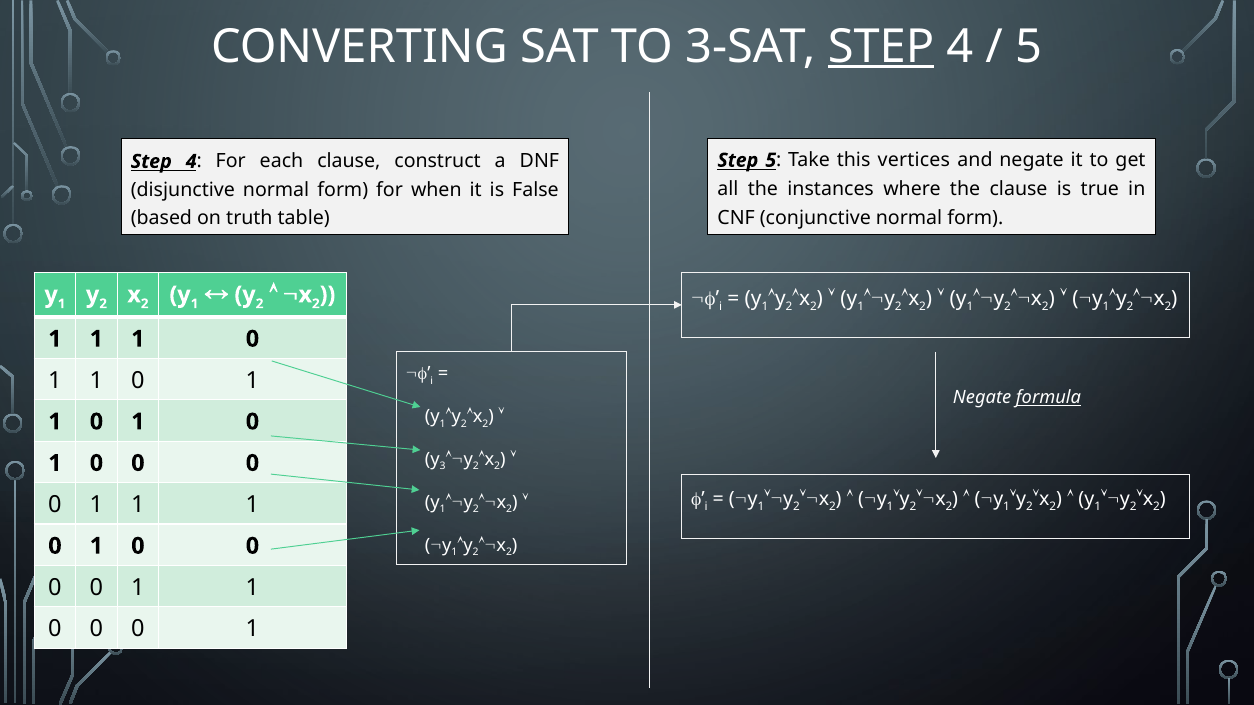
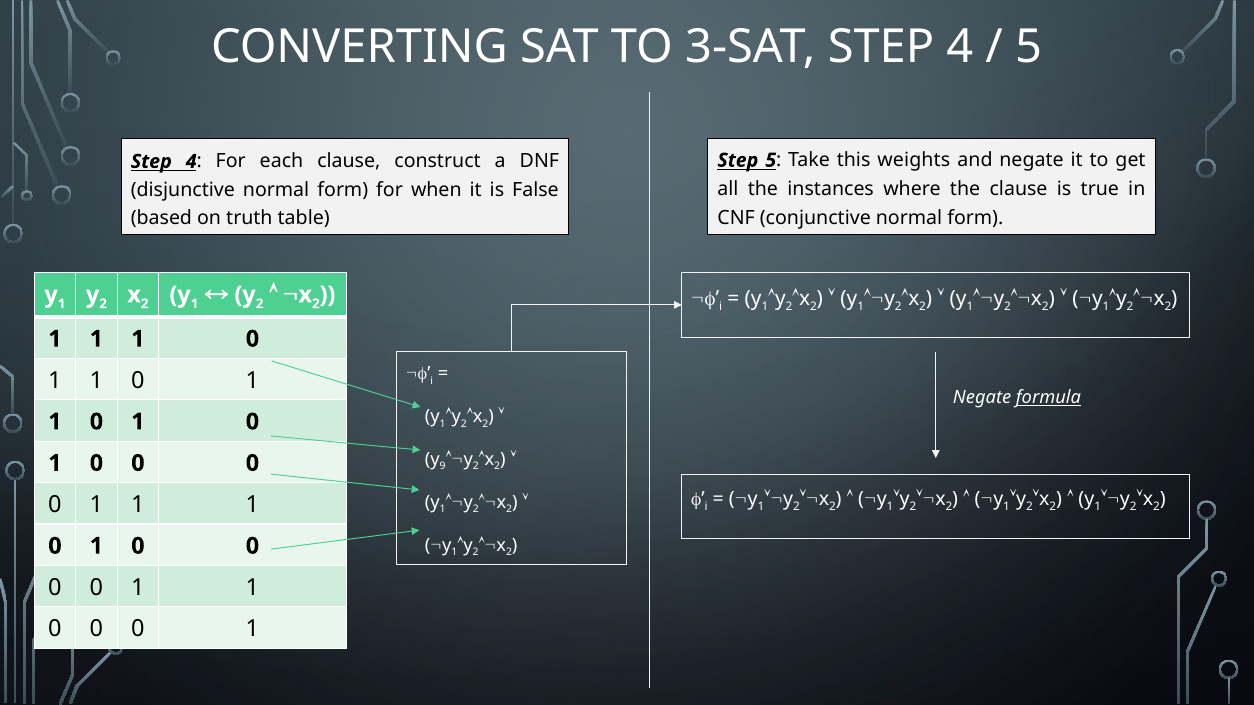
STEP underline: present -> none (881, 47)
vertices: vertices -> weights (914, 160)
3: 3 -> 9 (443, 467)
